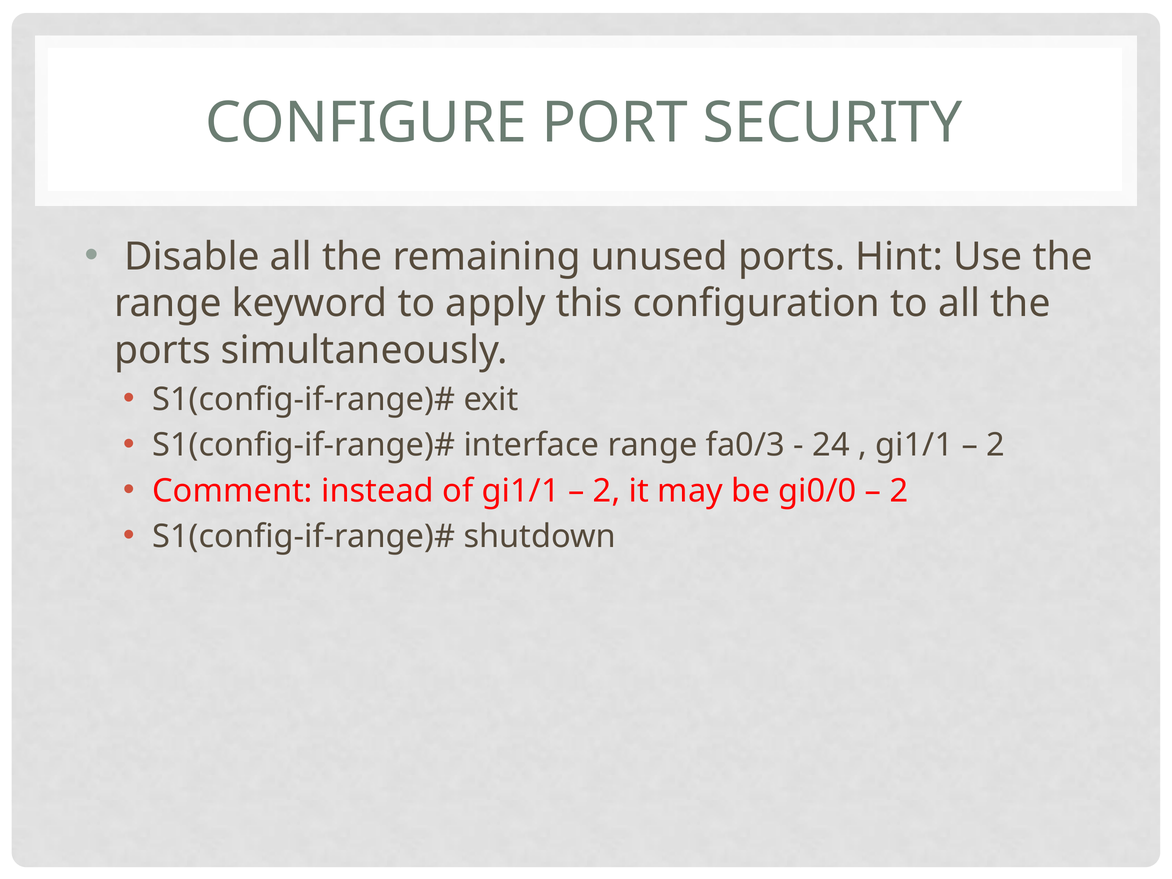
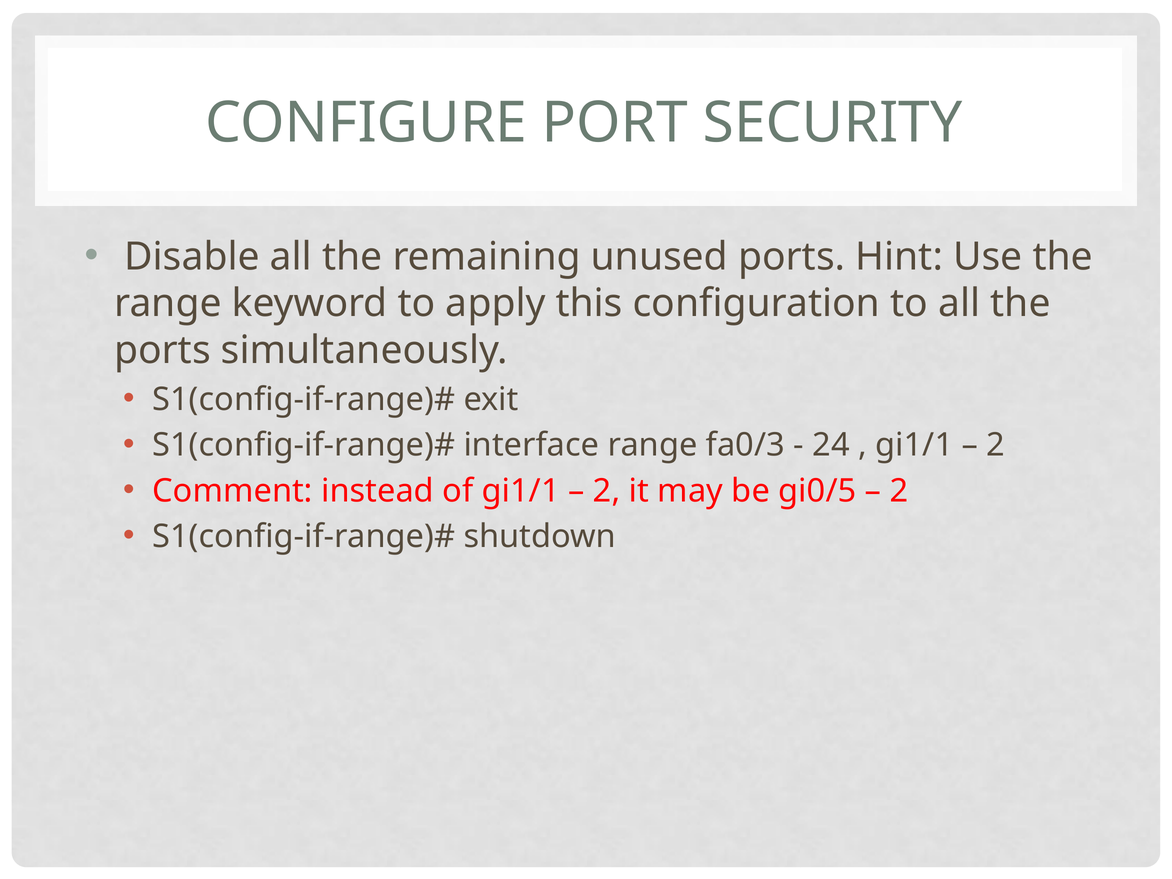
gi0/0: gi0/0 -> gi0/5 (817, 491)
